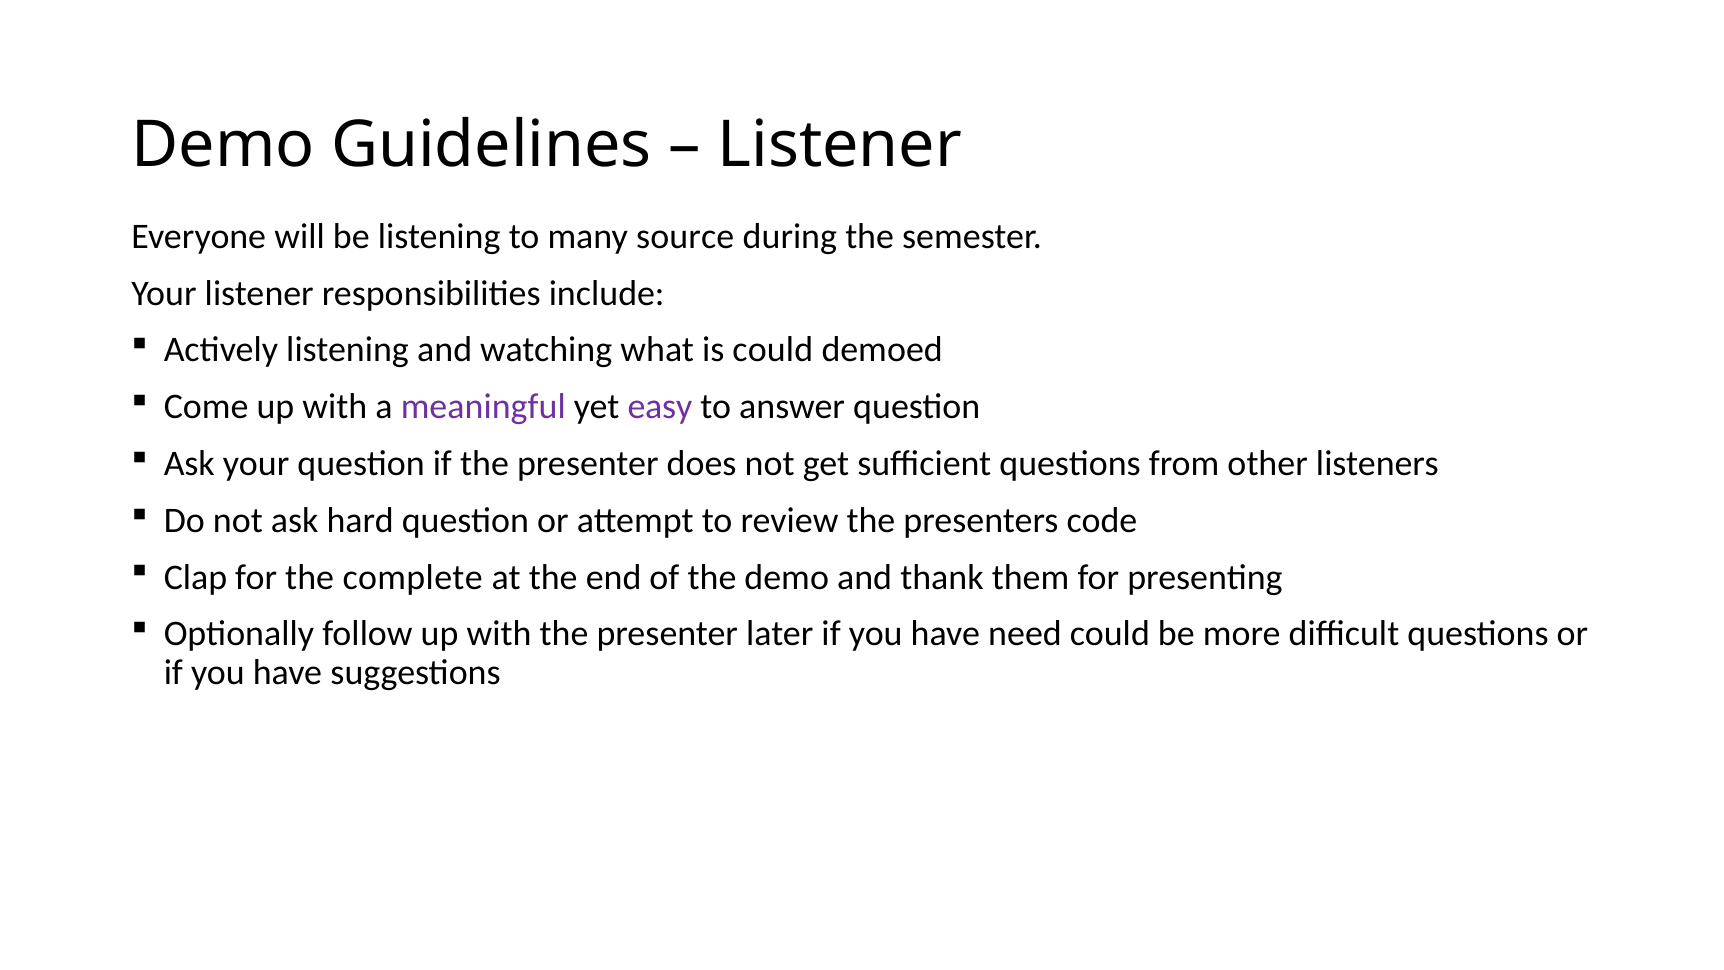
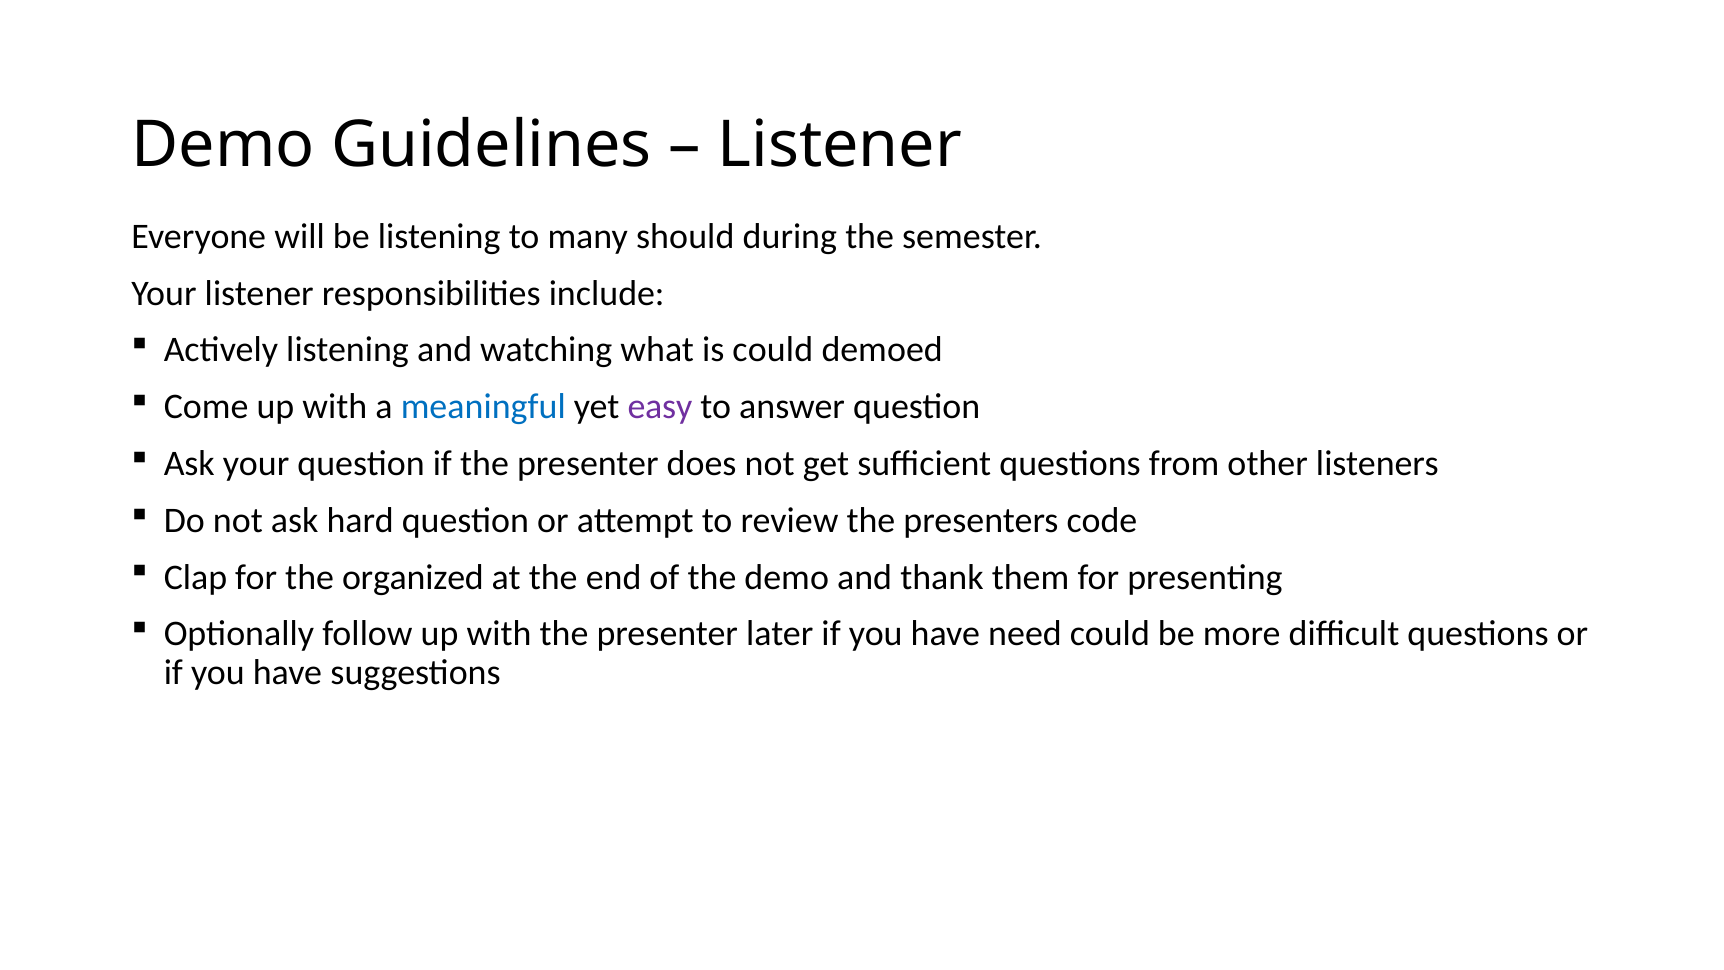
source: source -> should (685, 236)
meaningful colour: purple -> blue (483, 407)
complete: complete -> organized (413, 577)
